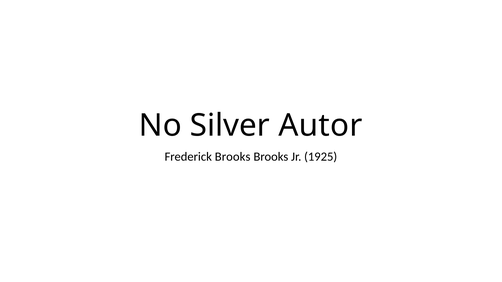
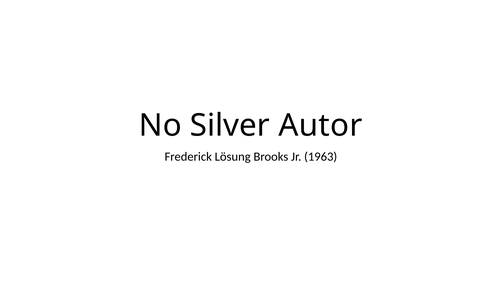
Frederick Brooks: Brooks -> Lösung (233, 157)
1925: 1925 -> 1963 (321, 157)
